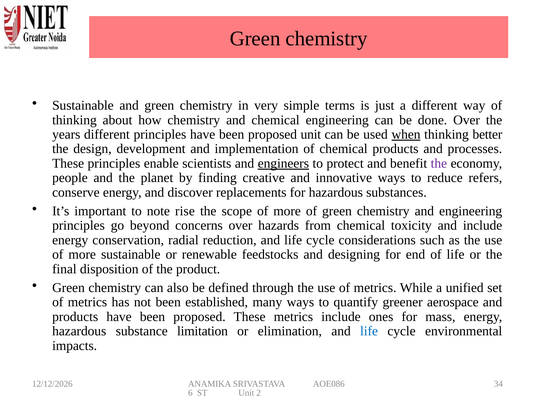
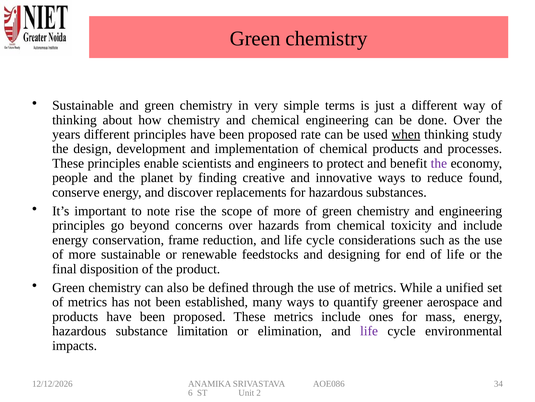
proposed unit: unit -> rate (311, 134)
better: better -> study (487, 134)
engineers underline: present -> none (283, 163)
refers: refers -> found (485, 178)
radial: radial -> frame (183, 240)
life colour: blue -> purple (369, 331)
